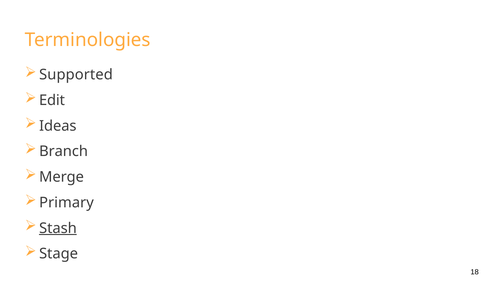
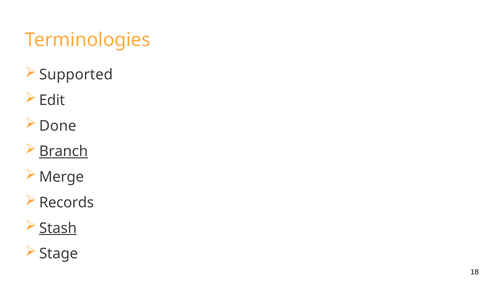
Ideas: Ideas -> Done (58, 126)
Branch underline: none -> present (64, 151)
Primary: Primary -> Records (67, 202)
